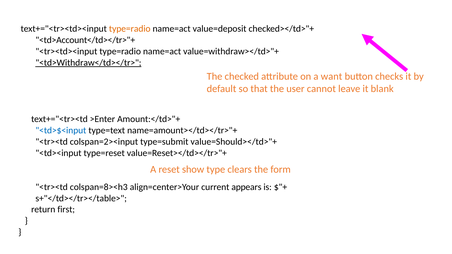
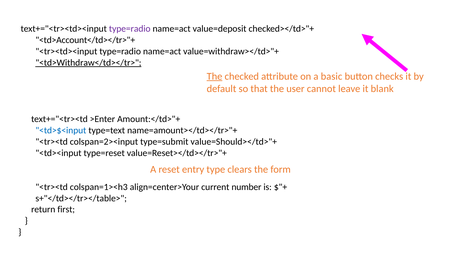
type=radio colour: orange -> purple (130, 29)
The underline: none -> present (215, 76)
want: want -> basic (332, 76)
show: show -> entry (193, 170)
colspan=8><h3: colspan=8><h3 -> colspan=1><h3 (99, 187)
appears: appears -> number (246, 187)
